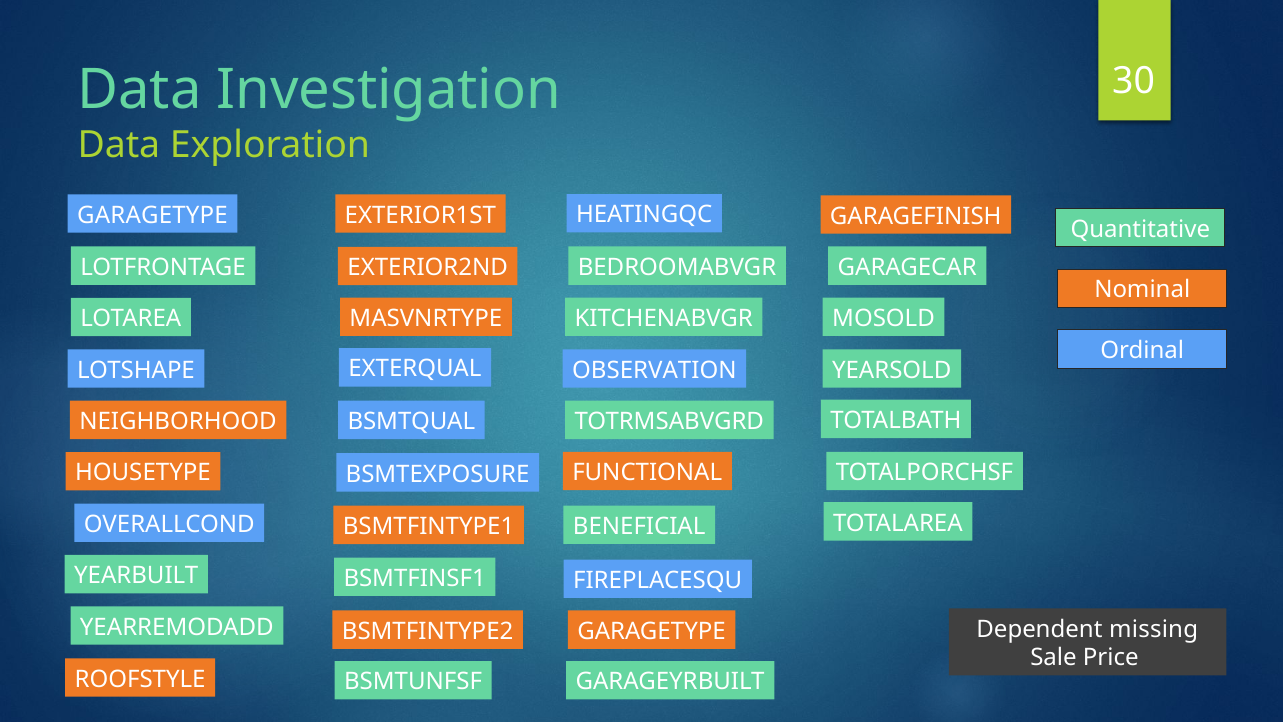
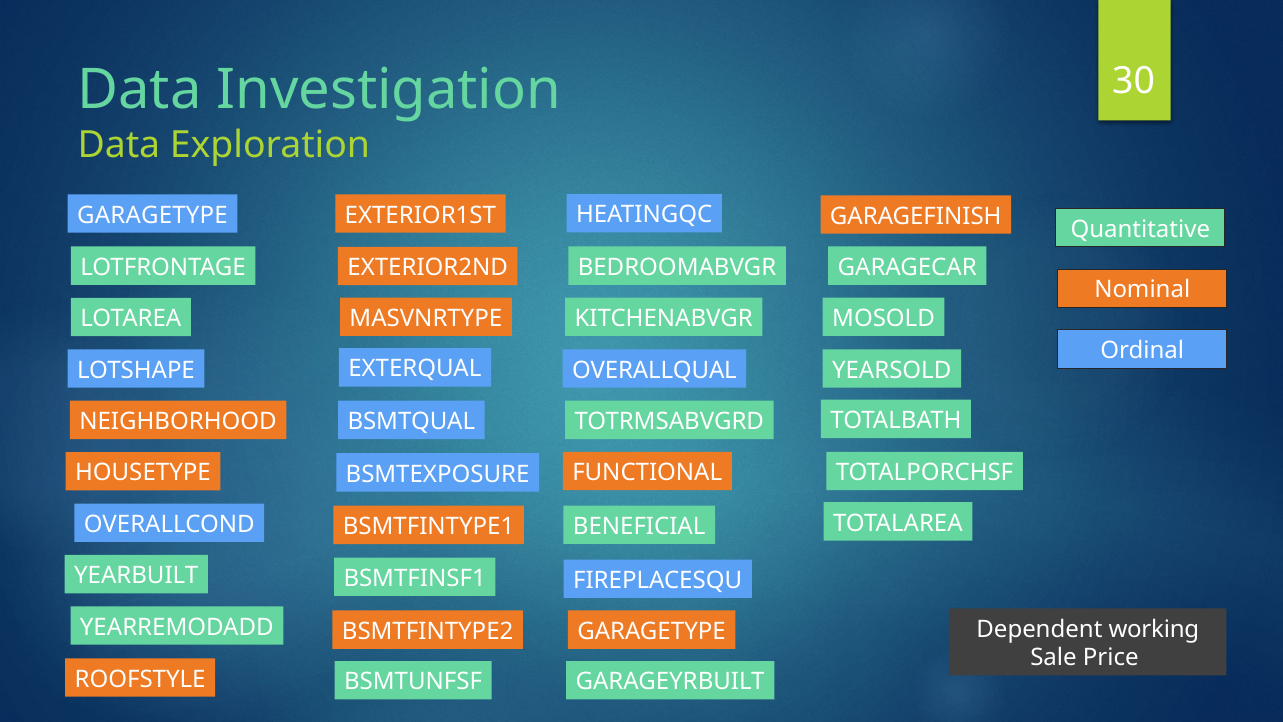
OBSERVATION: OBSERVATION -> OVERALLQUAL (654, 370)
missing: missing -> working (1154, 629)
